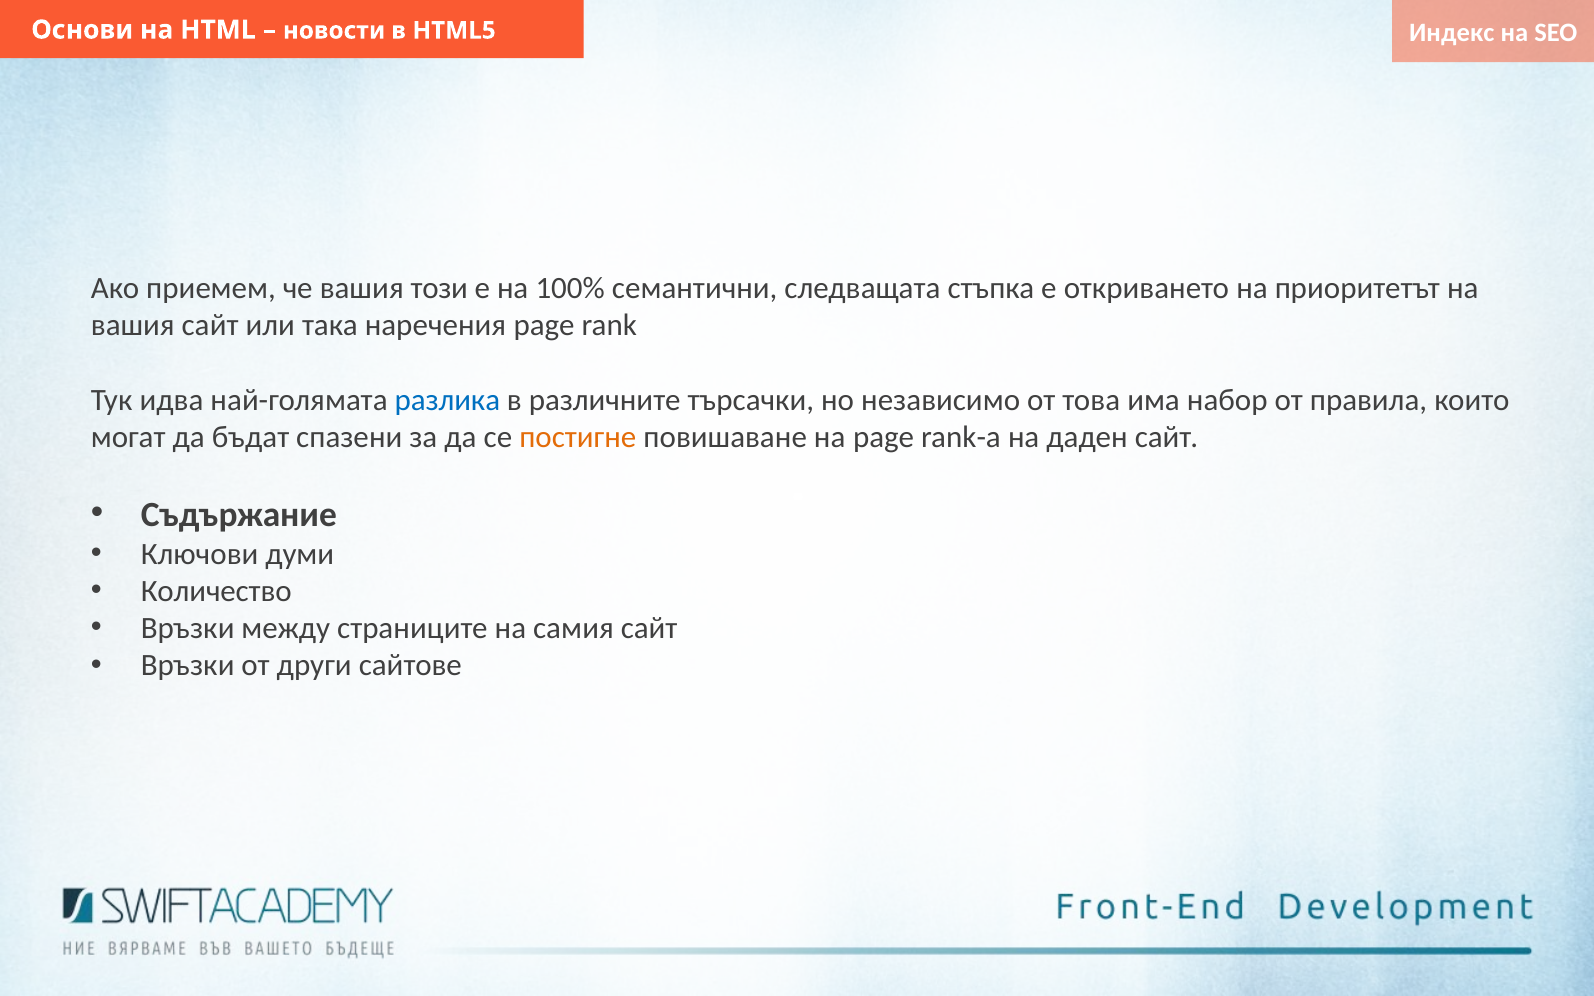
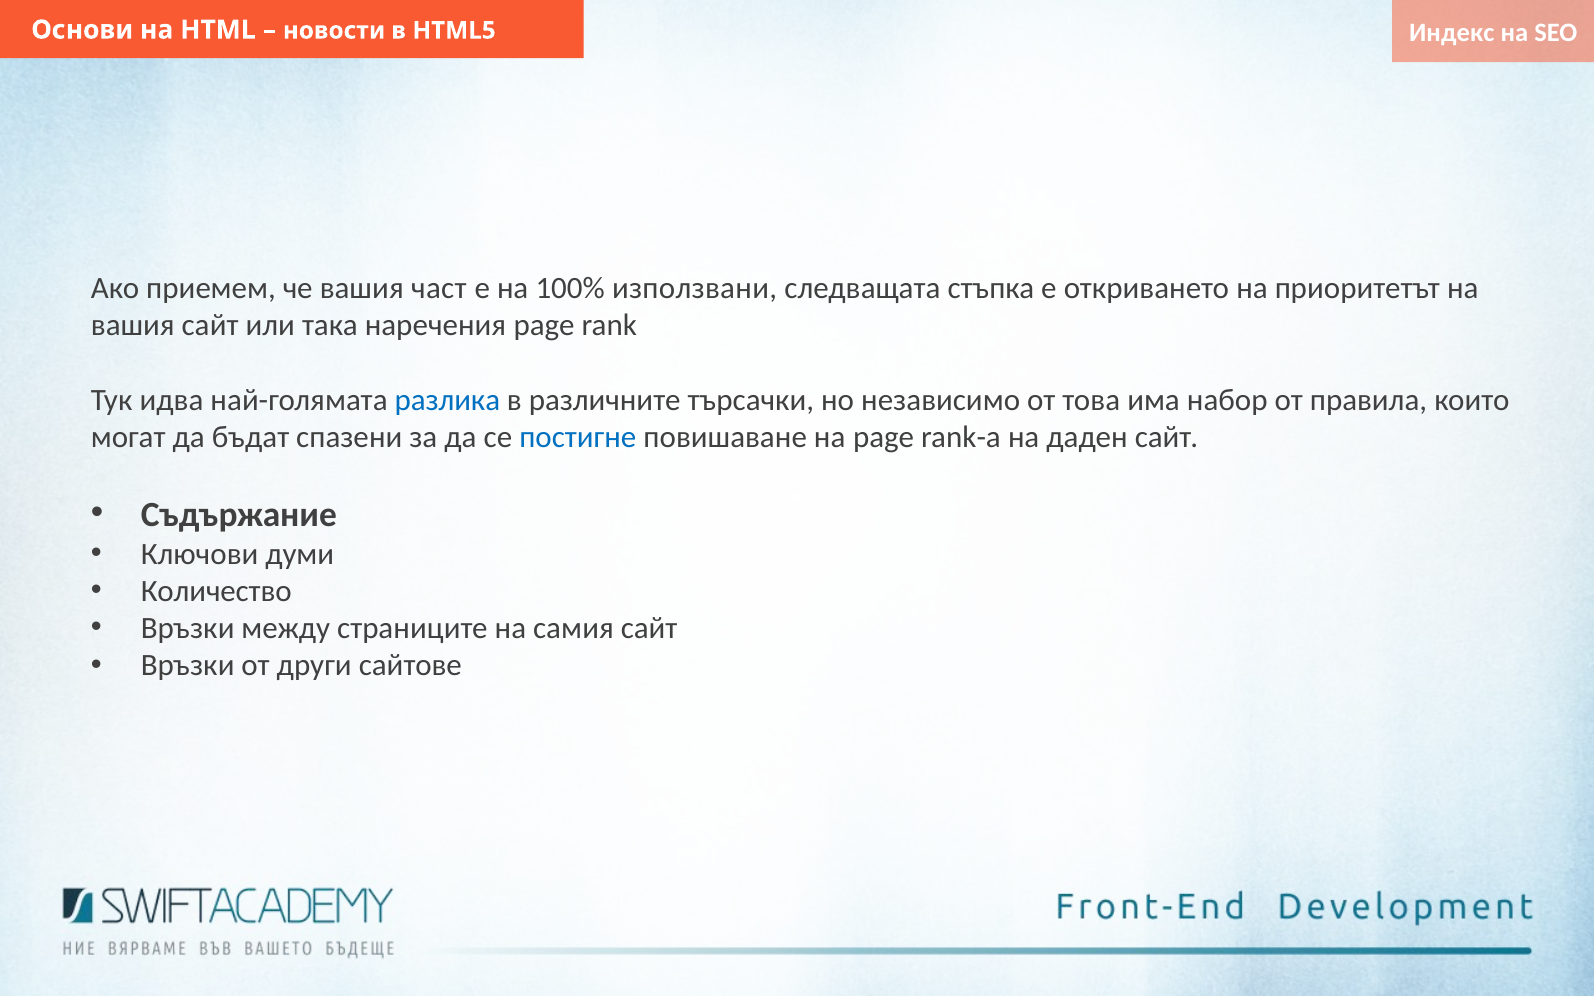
този: този -> част (439, 288)
семантични: семантични -> използвани (695, 288)
постигне colour: orange -> blue (578, 437)
